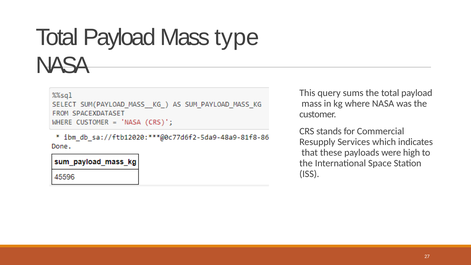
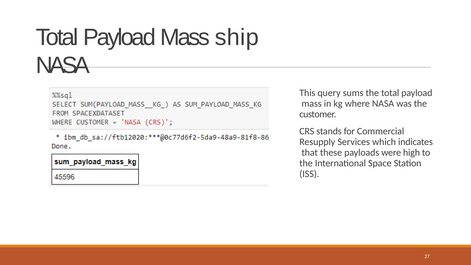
type: type -> ship (237, 37)
